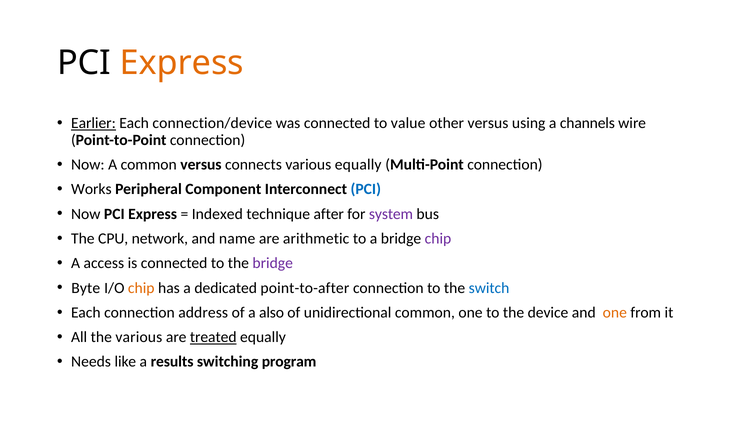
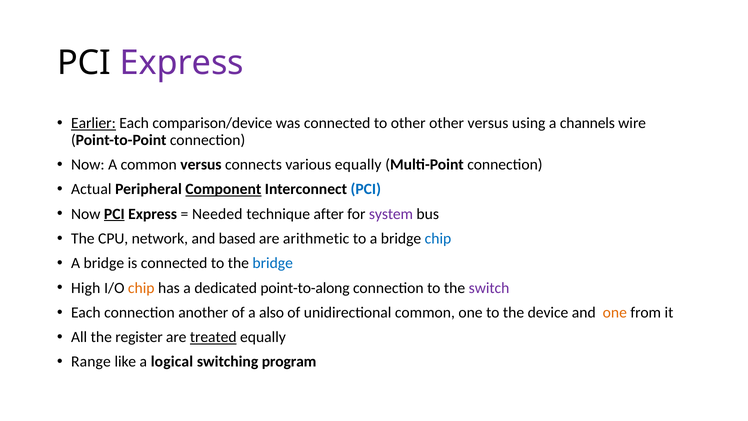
Express colour: orange -> purple (182, 63)
connection/device: connection/device -> comparison/device (212, 123)
to value: value -> other (408, 123)
Works: Works -> Actual (91, 189)
Component underline: none -> present (223, 189)
PCI underline: none -> present (114, 214)
Indexed: Indexed -> Needed (217, 214)
name: name -> based (237, 238)
chip colour: purple -> blue (438, 238)
access: access -> bridge (104, 263)
bridge colour: purple -> blue (273, 263)
Byte: Byte -> High (86, 288)
point-to-after: point-to-after -> point-to-along (305, 288)
switch colour: blue -> purple (489, 288)
address: address -> another (203, 312)
the various: various -> register (139, 337)
Needs: Needs -> Range (91, 362)
results: results -> logical (172, 362)
